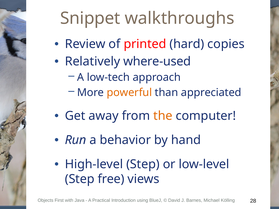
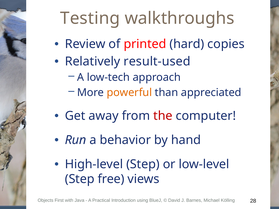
Snippet: Snippet -> Testing (90, 18)
where-used: where-used -> result-used (157, 61)
the colour: orange -> red (163, 116)
